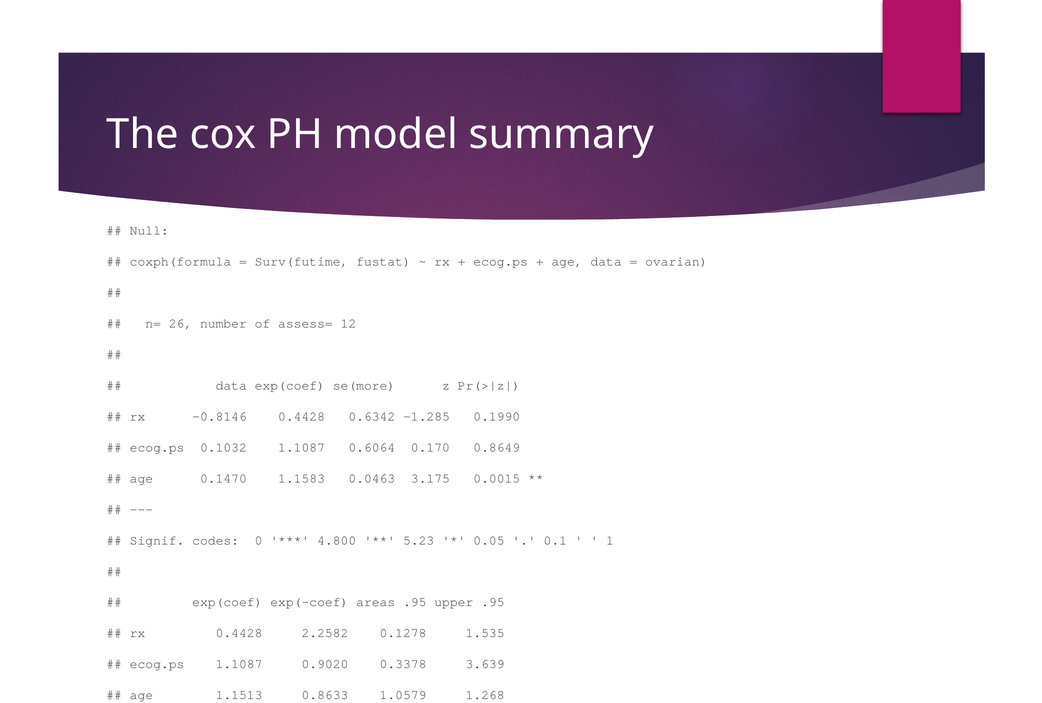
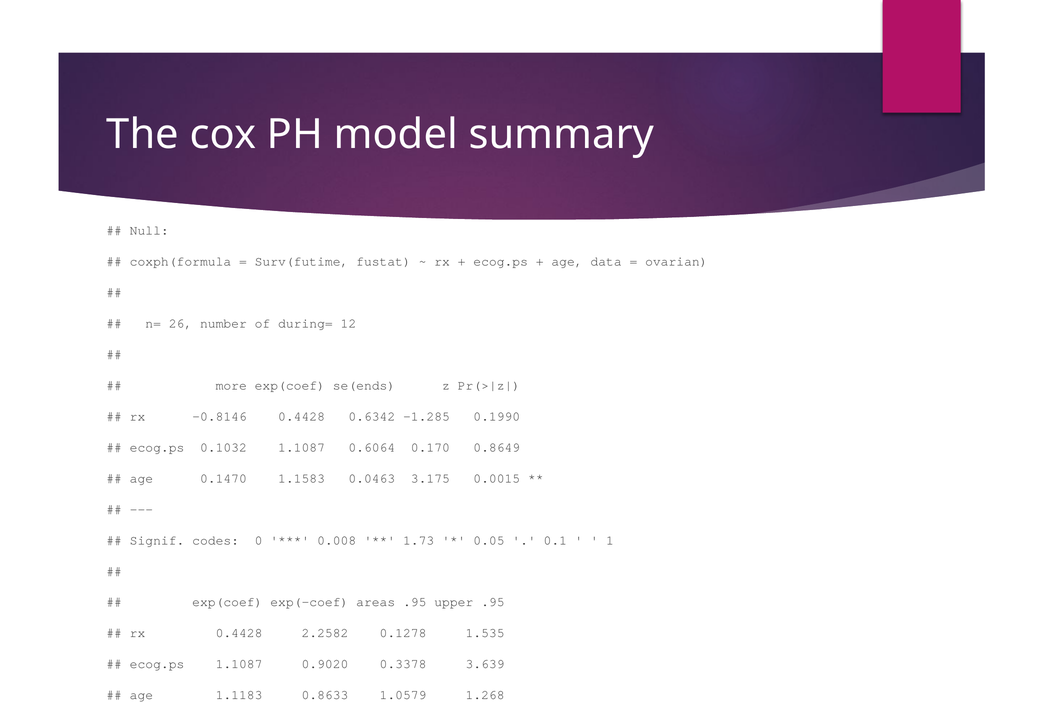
assess=: assess= -> during= (305, 323)
data: data -> more (231, 385)
se(more: se(more -> se(ends (364, 385)
4.800: 4.800 -> 0.008 (337, 540)
5.23: 5.23 -> 1.73 (419, 540)
1.1513: 1.1513 -> 1.1183 (239, 696)
